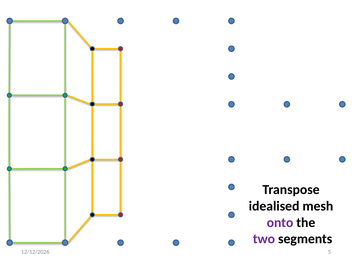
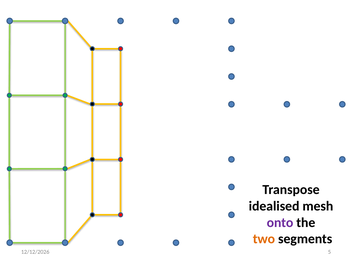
two colour: purple -> orange (264, 239)
